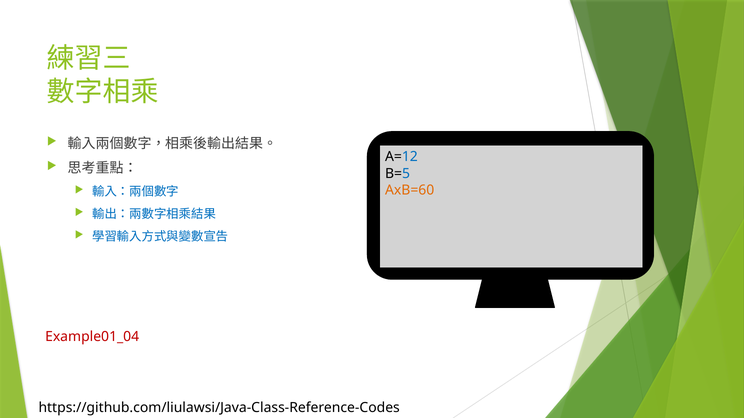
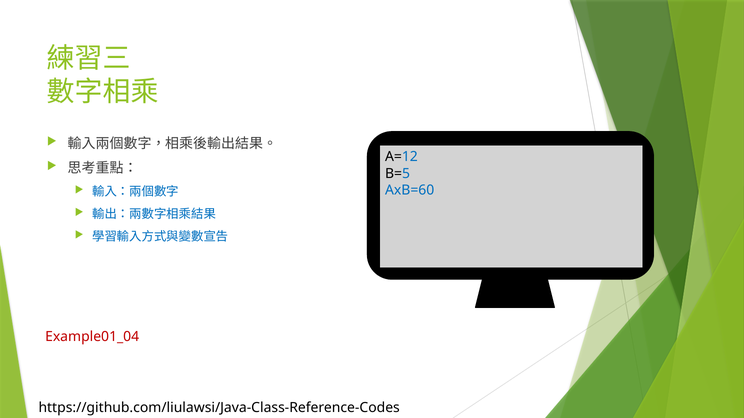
AxB=60 colour: orange -> blue (410, 191)
